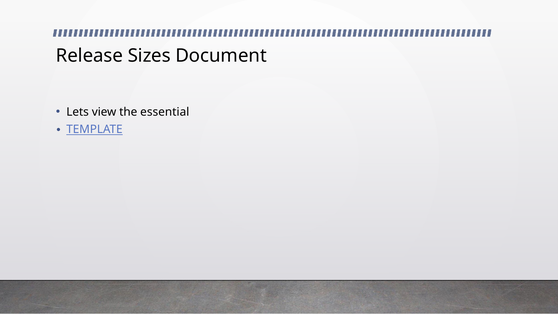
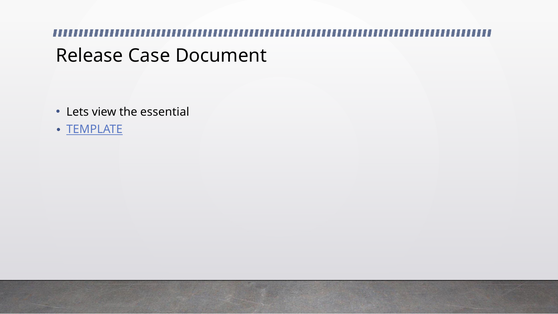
Sizes: Sizes -> Case (149, 56)
